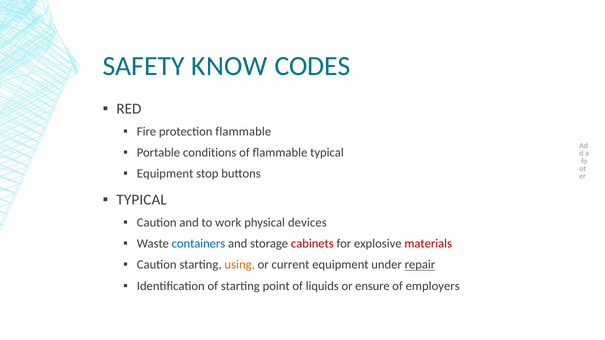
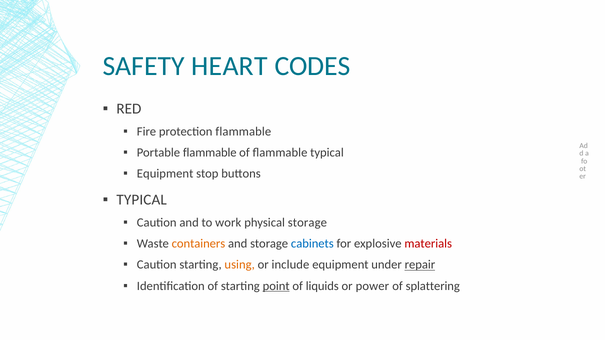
KNOW: KNOW -> HEART (229, 66)
Portable conditions: conditions -> flammable (210, 153)
physical devices: devices -> storage (307, 223)
containers colour: blue -> orange (198, 244)
cabinets colour: red -> blue (312, 244)
current: current -> include (290, 265)
point underline: none -> present (276, 286)
ensure: ensure -> power (372, 286)
employers: employers -> splattering (433, 286)
